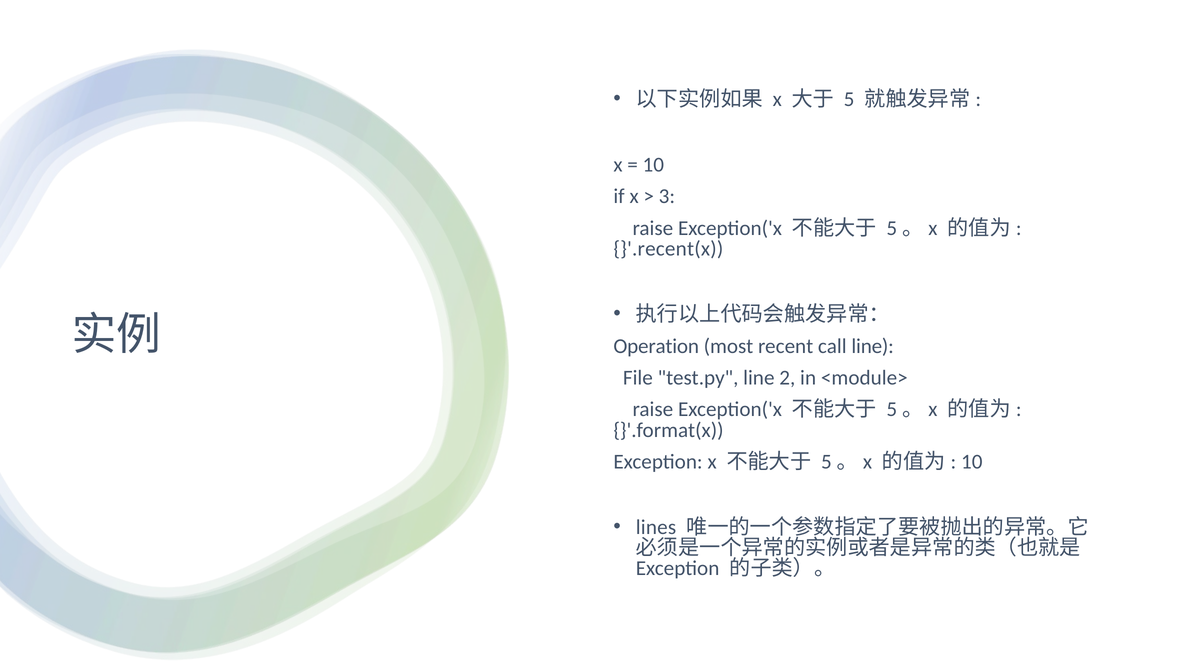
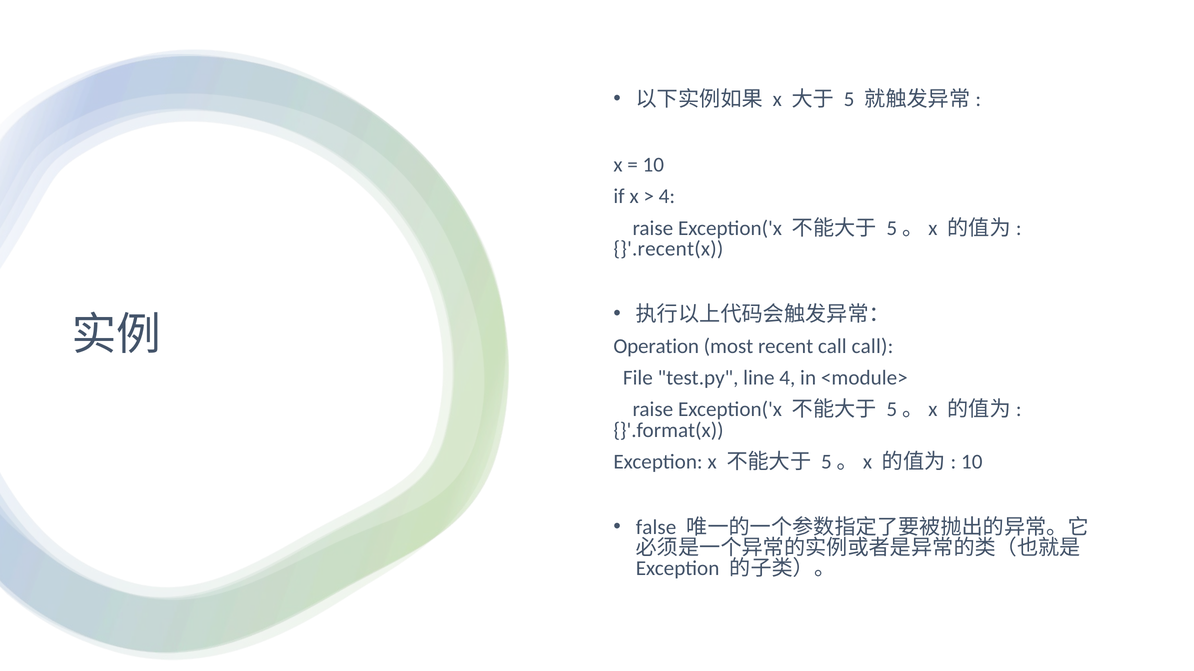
3: 3 -> 4 (667, 197)
call line: line -> call (872, 346)
line 2: 2 -> 4 (787, 378)
lines: lines -> false (656, 528)
